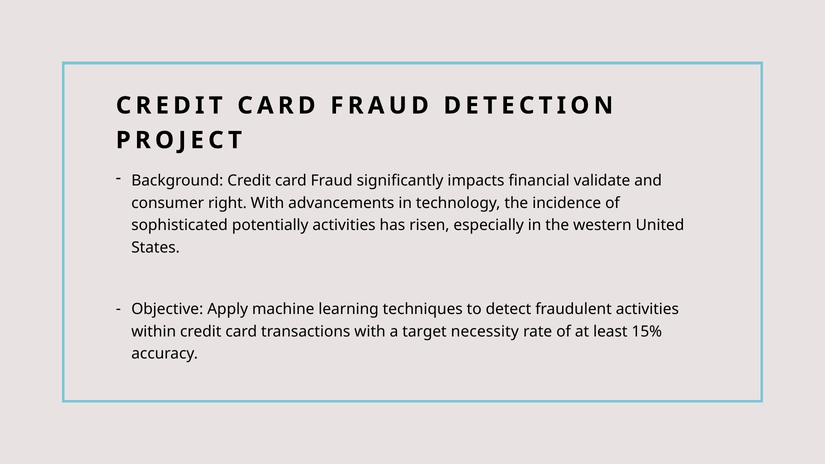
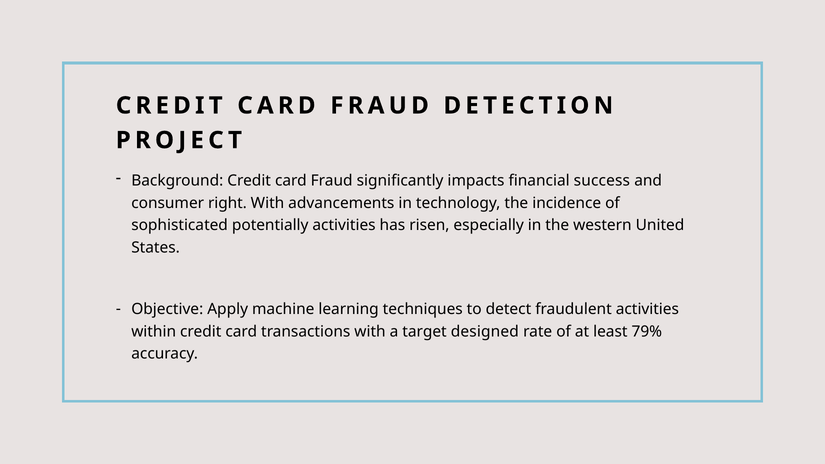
validate: validate -> success (602, 181)
necessity: necessity -> designed (485, 332)
15%: 15% -> 79% (647, 332)
